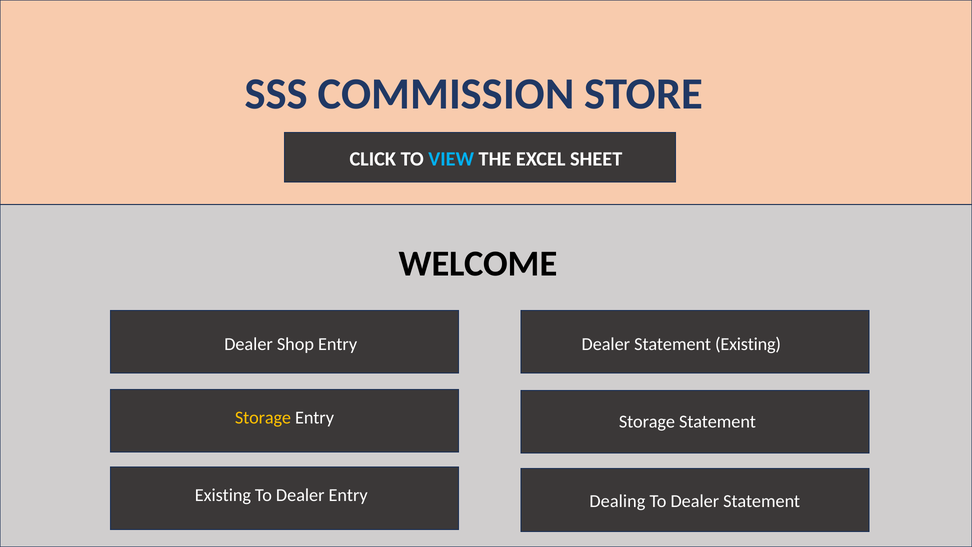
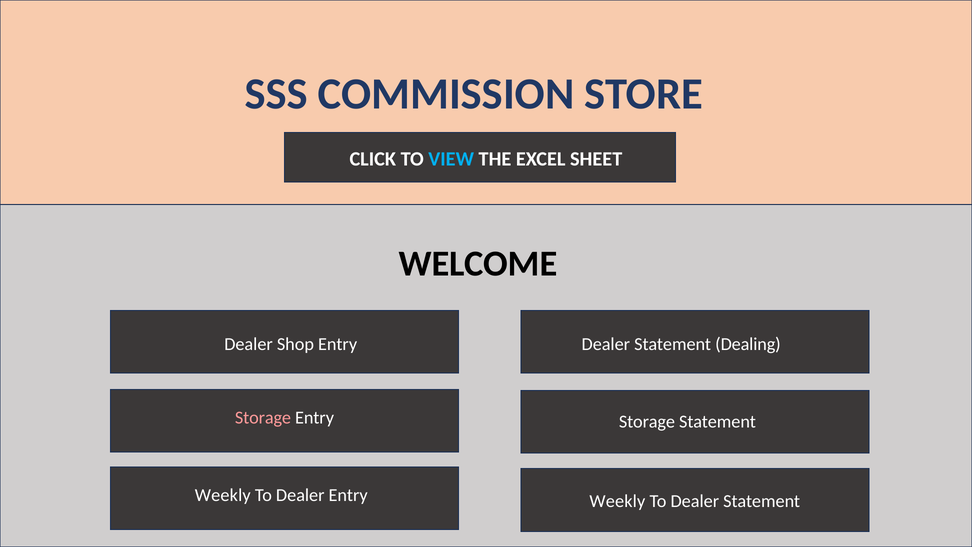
Statement Existing: Existing -> Dealing (748, 344)
Storage colour: yellow -> pink (263, 418)
Existing: Existing -> Weekly (223, 495)
Dealer Entry Dealing: Dealing -> Weekly (617, 501)
